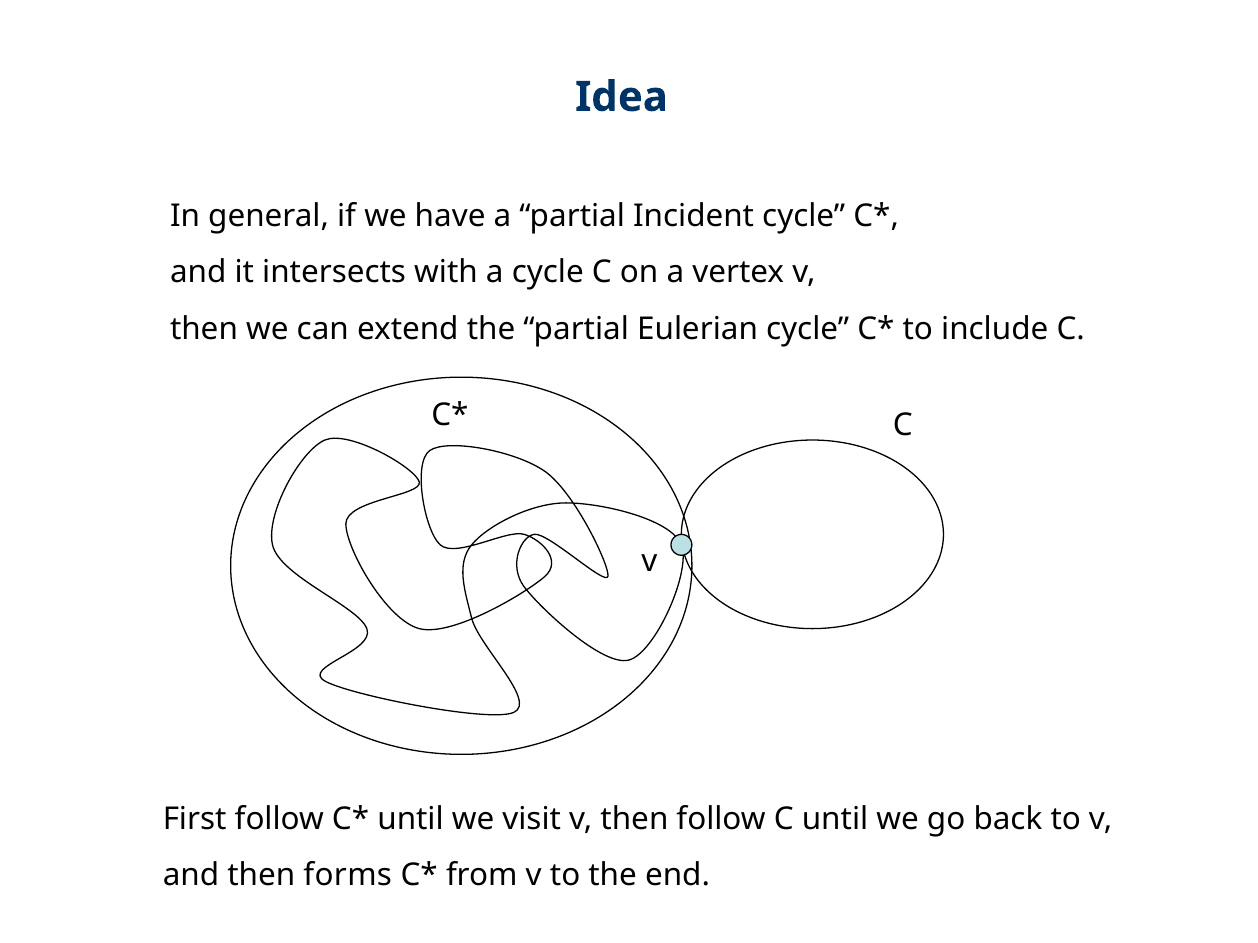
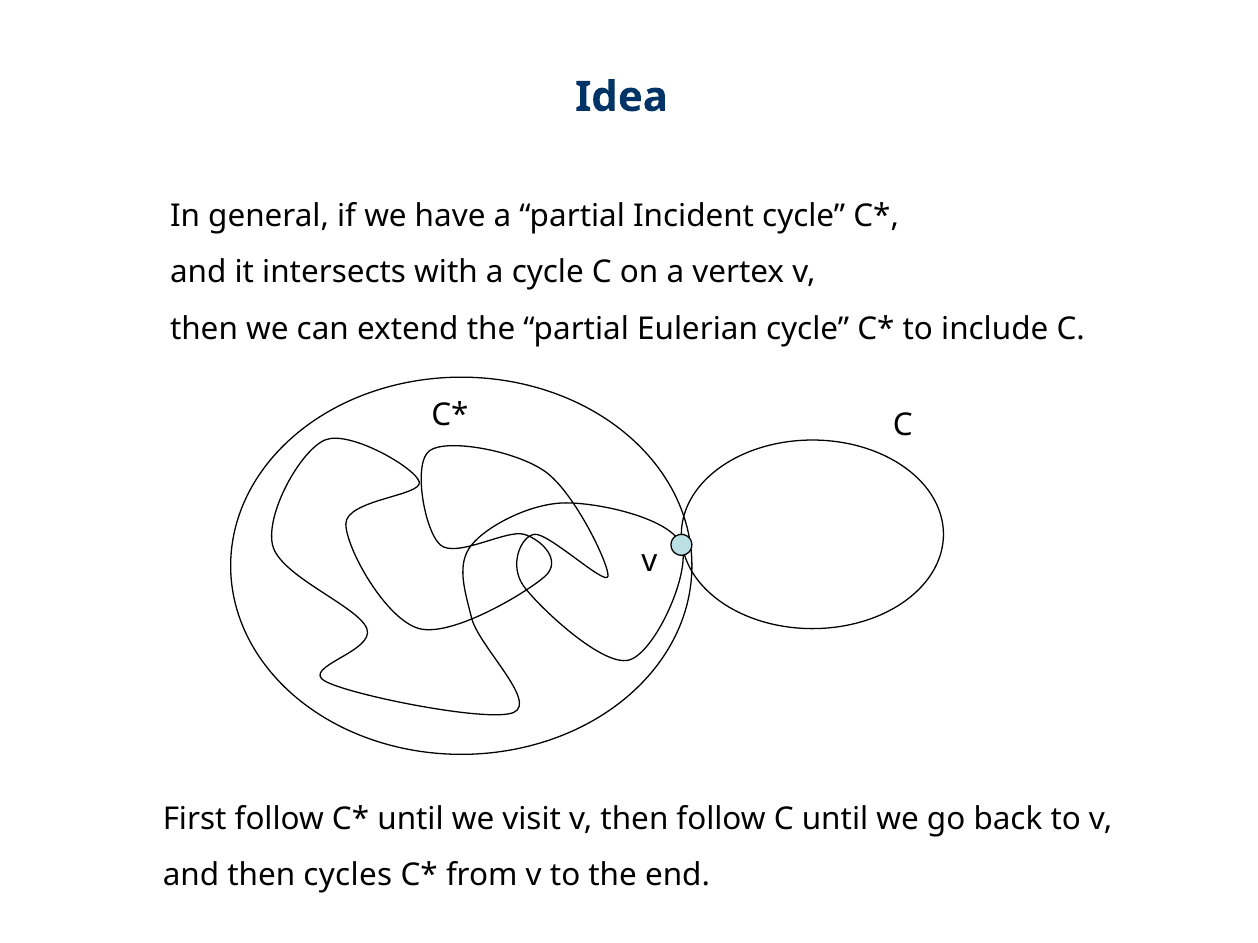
forms: forms -> cycles (348, 876)
